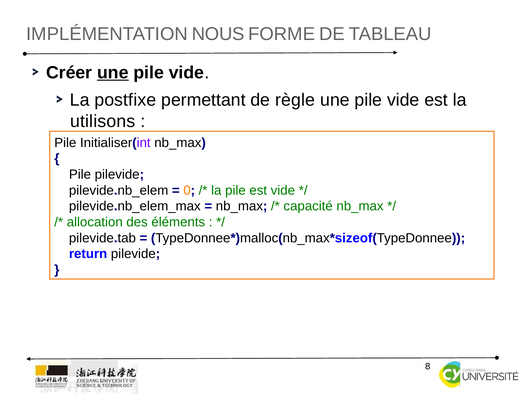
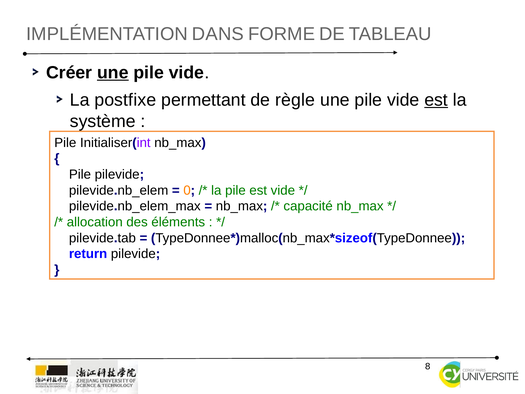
NOUS: NOUS -> DANS (218, 34)
est underline: none -> present (436, 100)
utilisons: utilisons -> système (103, 121)
